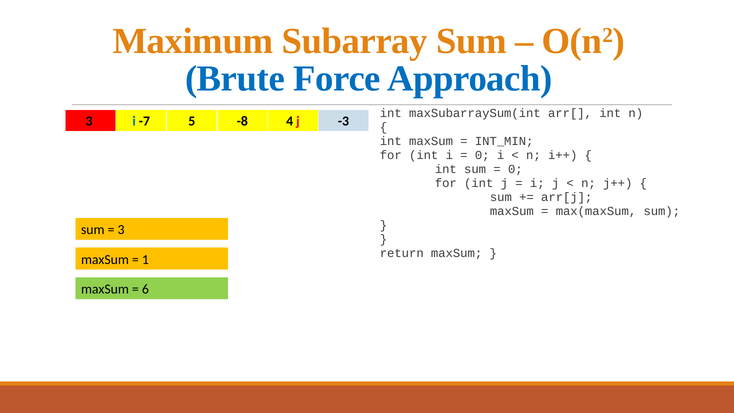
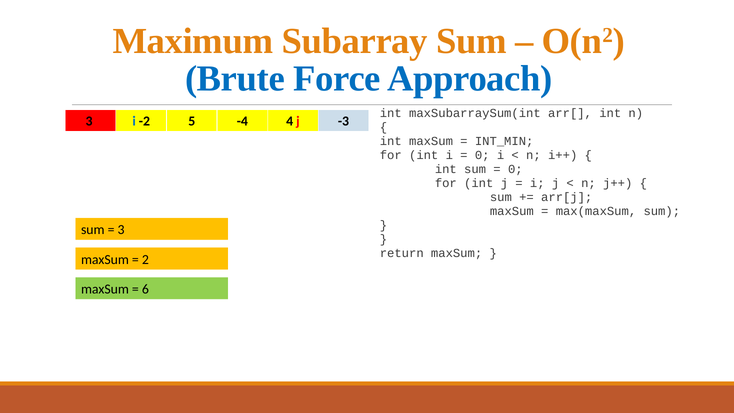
-7: -7 -> -2 (144, 121)
-8: -8 -> -4 (242, 121)
1: 1 -> 2 (145, 259)
